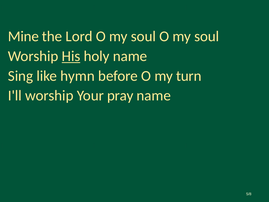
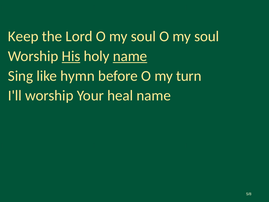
Mine: Mine -> Keep (23, 36)
name underline: none -> present (130, 56)
pray: pray -> heal (120, 96)
